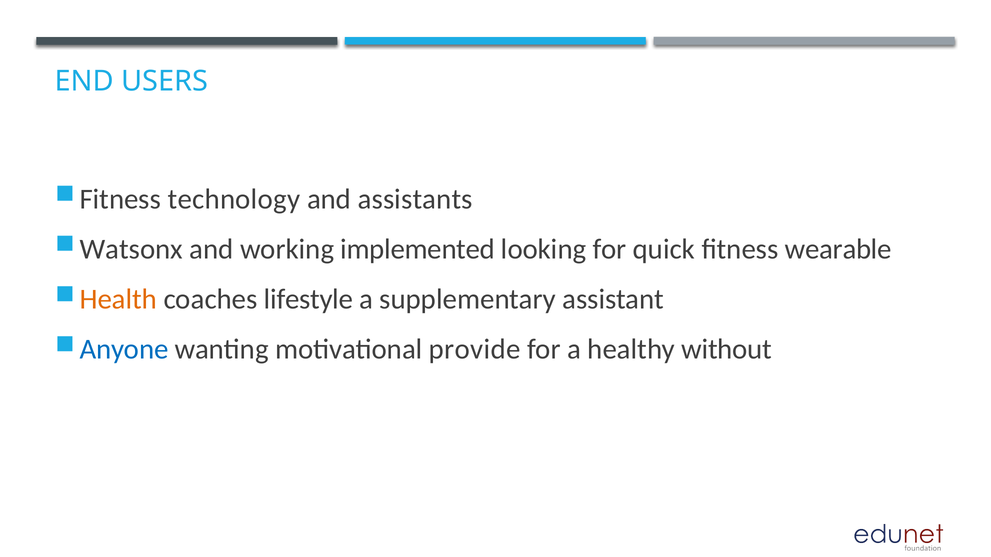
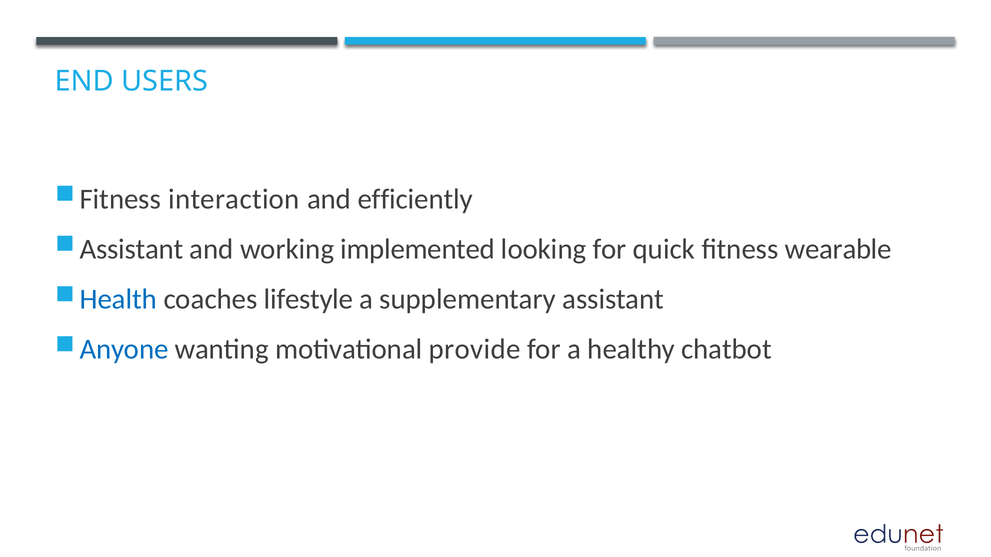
technology: technology -> interaction (234, 199)
assistants: assistants -> efficiently (415, 199)
Watsonx: Watsonx -> Assistant (131, 249)
Health colour: orange -> blue (118, 299)
without: without -> chatbot (726, 350)
